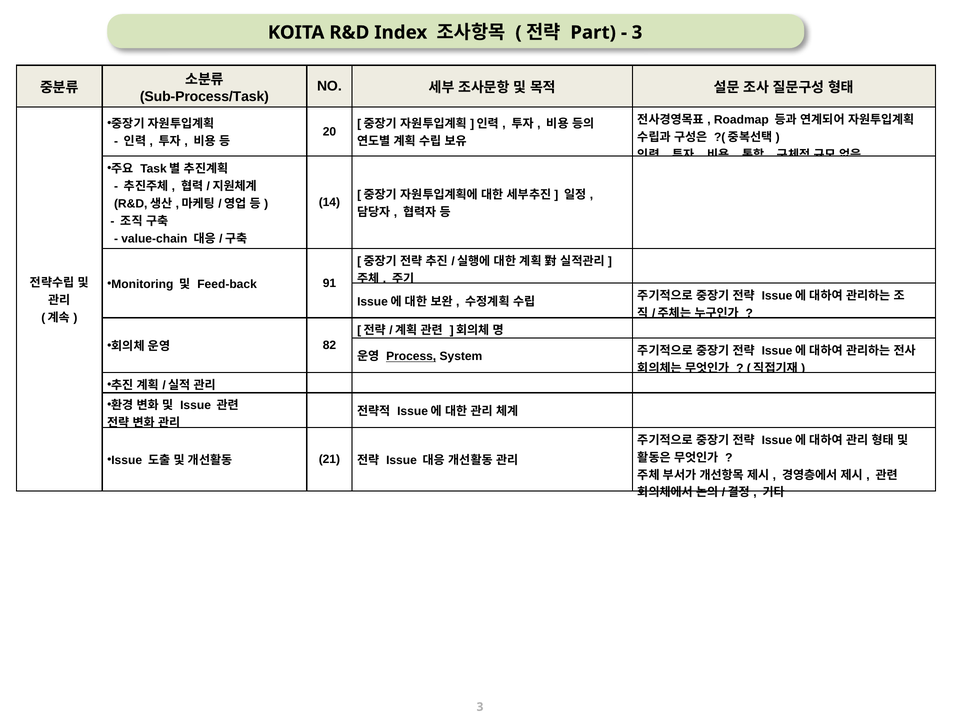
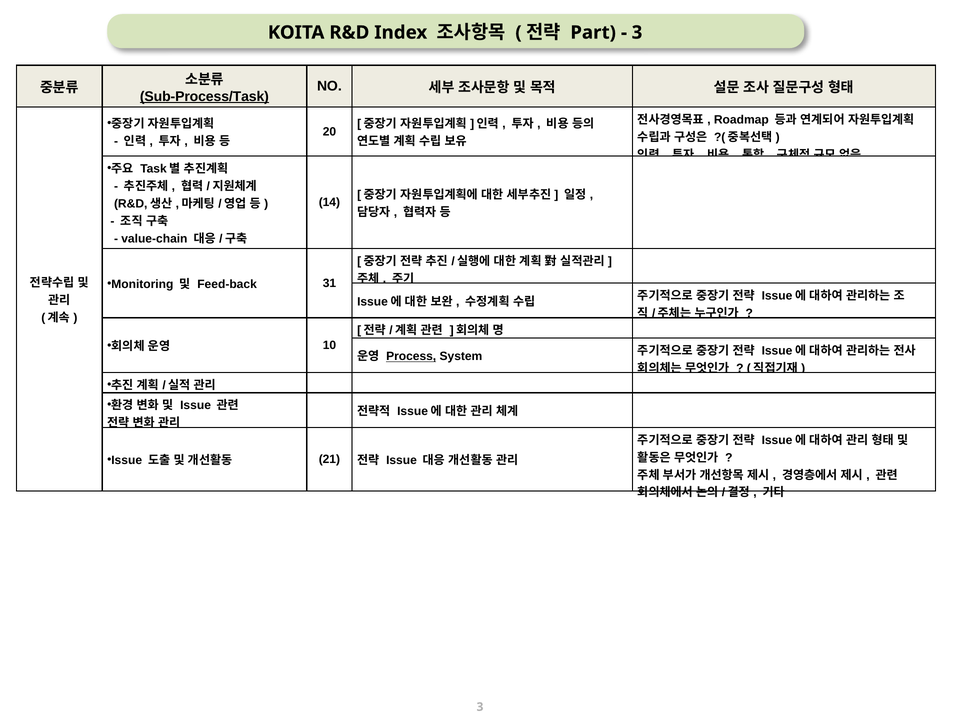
Sub-Process/Task underline: none -> present (204, 96)
91: 91 -> 31 (329, 284)
82: 82 -> 10 (329, 346)
